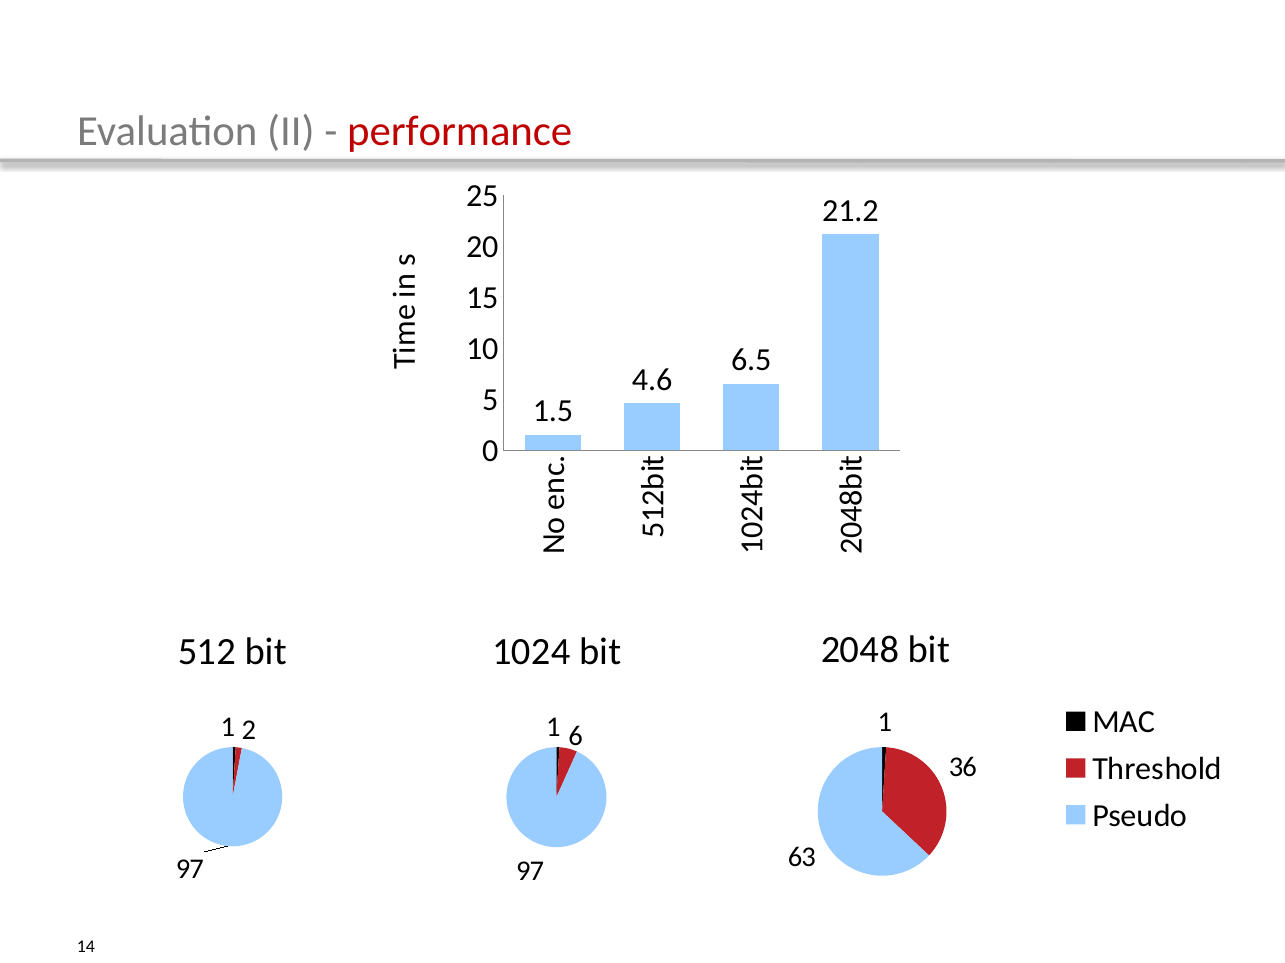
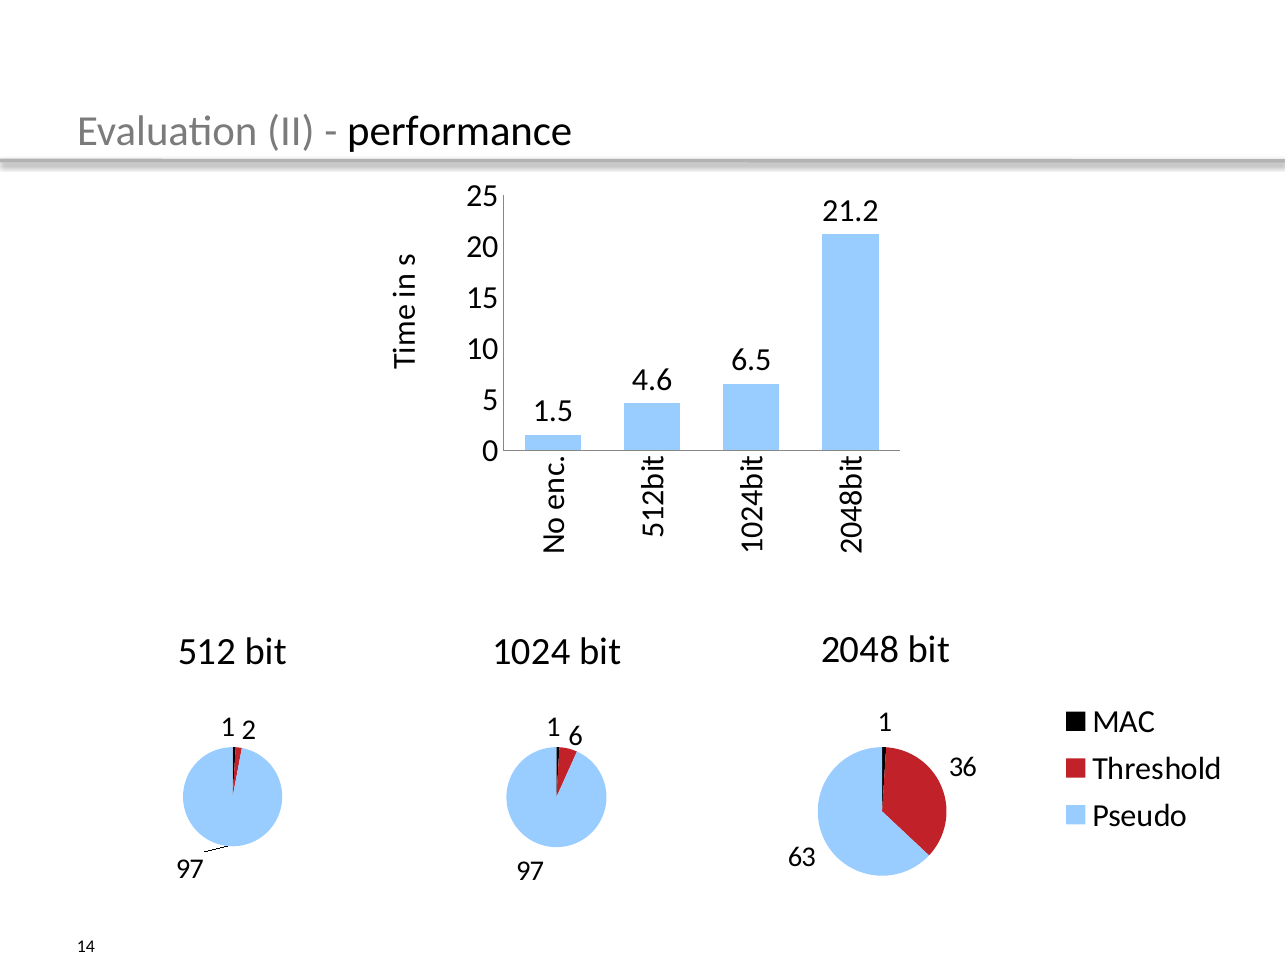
performance colour: red -> black (460, 131)
